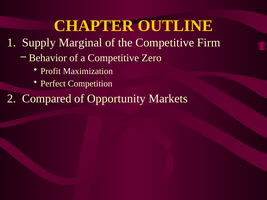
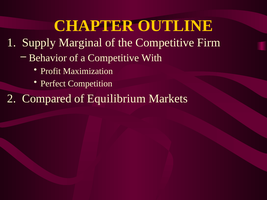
Zero: Zero -> With (152, 58)
Opportunity: Opportunity -> Equilibrium (116, 99)
